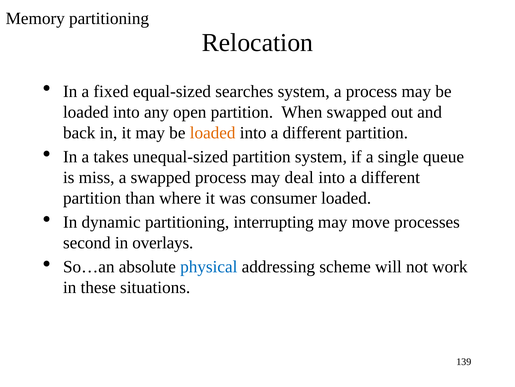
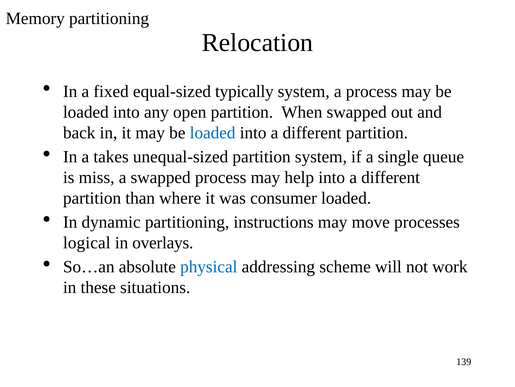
searches: searches -> typically (244, 91)
loaded colour: orange -> blue (213, 132)
deal: deal -> help (299, 177)
interrupting: interrupting -> instructions (274, 222)
second: second -> logical (87, 242)
